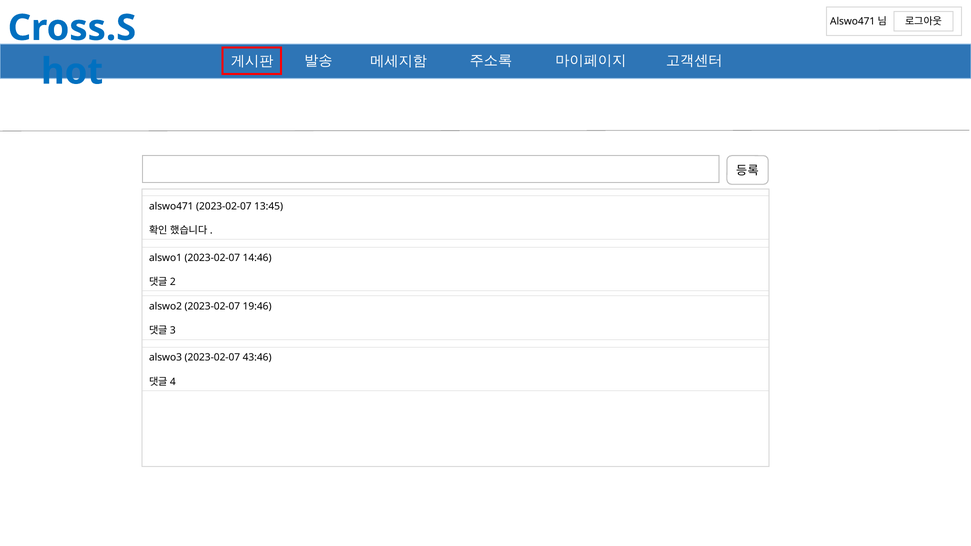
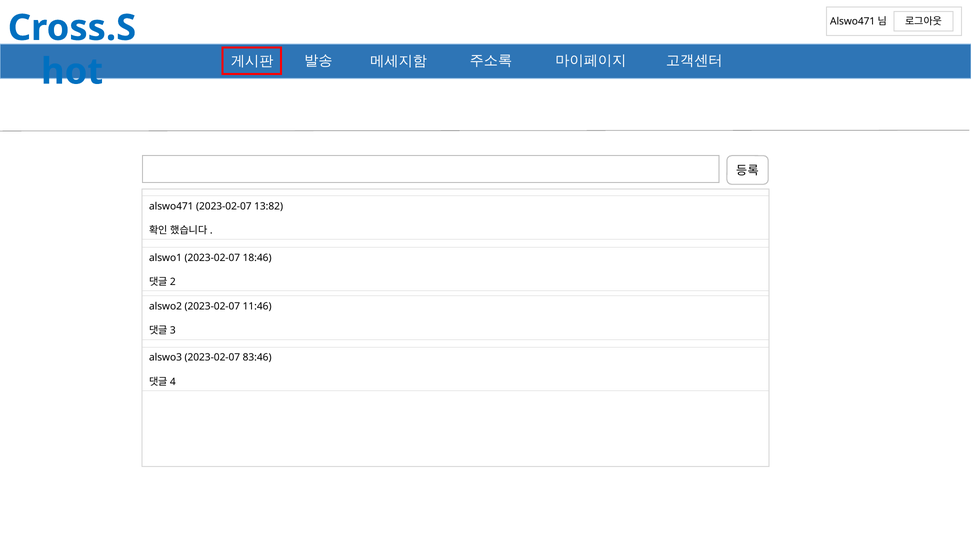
13:45: 13:45 -> 13:82 (269, 206)
14:46: 14:46 -> 18:46 (257, 258)
19:46: 19:46 -> 11:46 (257, 306)
43:46: 43:46 -> 83:46 (257, 358)
